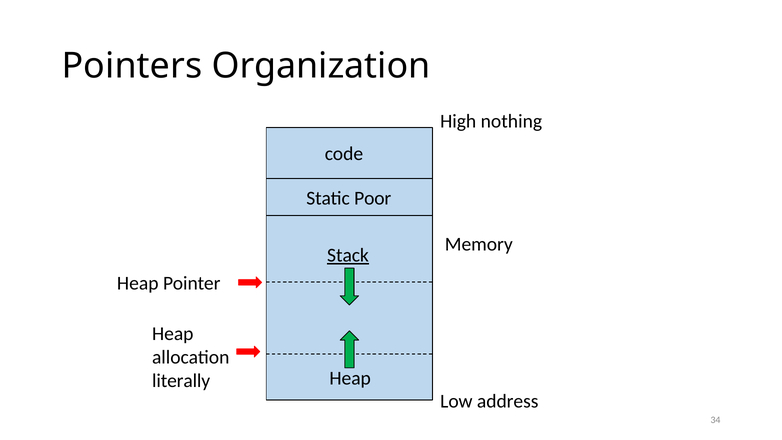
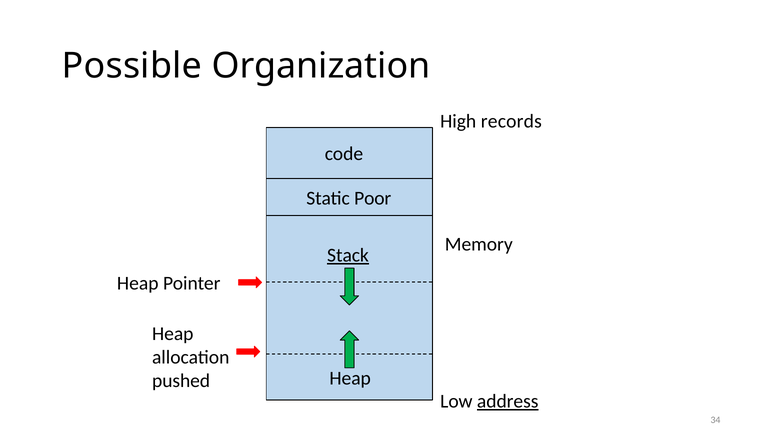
Pointers: Pointers -> Possible (132, 66)
nothing: nothing -> records (511, 121)
literally: literally -> pushed (181, 381)
address underline: none -> present (508, 401)
